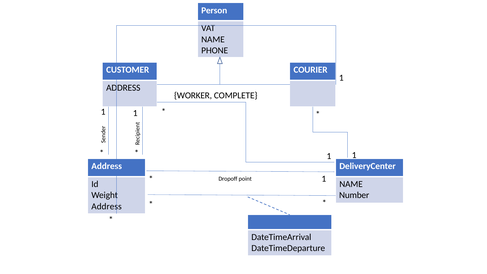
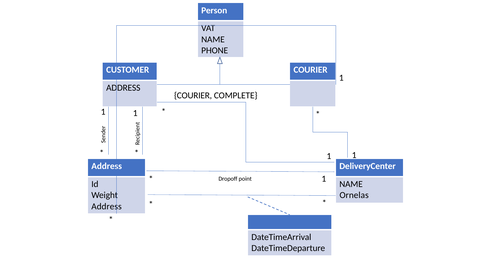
WORKER: WORKER -> COURIER (193, 95)
Number: Number -> Ornelas (354, 195)
